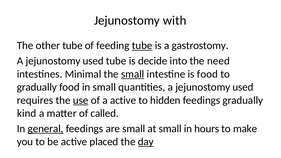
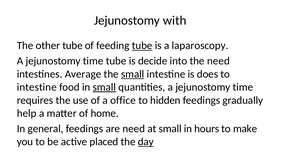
gastrostomy: gastrostomy -> laparoscopy (200, 46)
used: used -> time (93, 61)
Minimal: Minimal -> Average (83, 74)
is food: food -> does (207, 74)
gradually: gradually -> intestine (37, 87)
small underline: none -> present (104, 87)
quantities a jejunostomy used: used -> time (243, 87)
use underline: present -> none (81, 100)
a active: active -> office (123, 100)
kind: kind -> help (27, 113)
called: called -> home (105, 113)
general underline: present -> none (46, 129)
are small: small -> need (134, 129)
